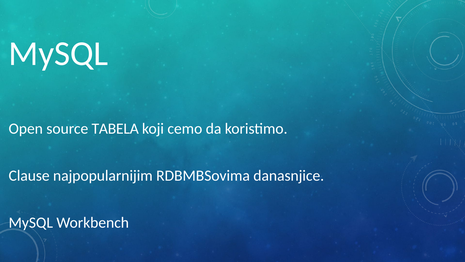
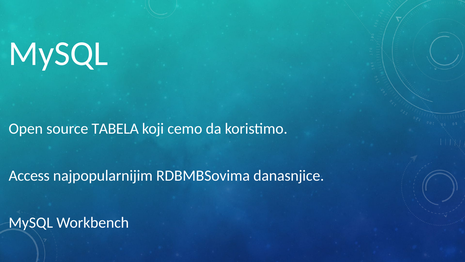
Clause: Clause -> Access (29, 175)
